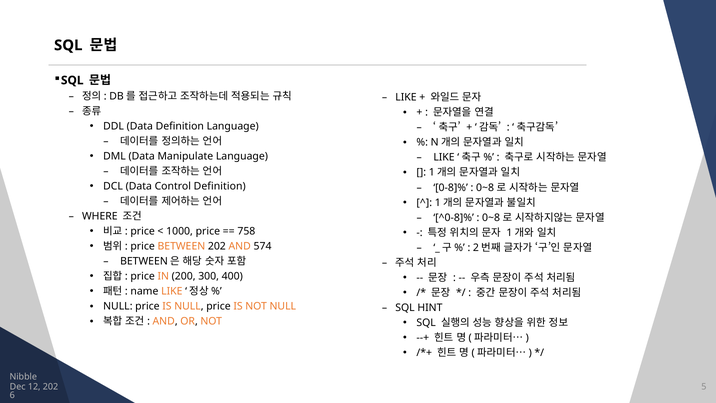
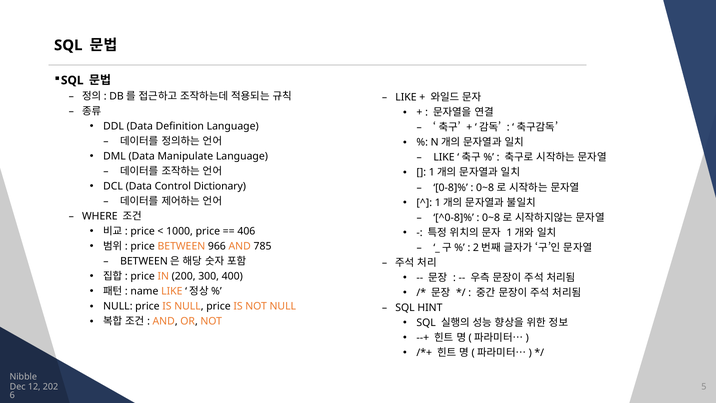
Control Definition: Definition -> Dictionary (220, 186)
758: 758 -> 406 (246, 231)
BETWEEN 202: 202 -> 966 (217, 246)
574: 574 -> 785 (263, 246)
